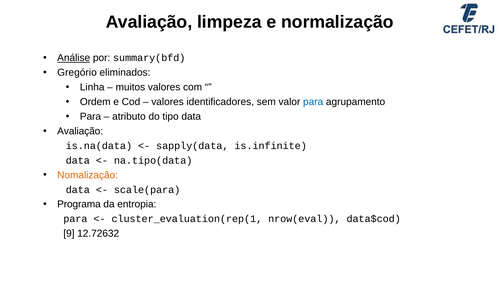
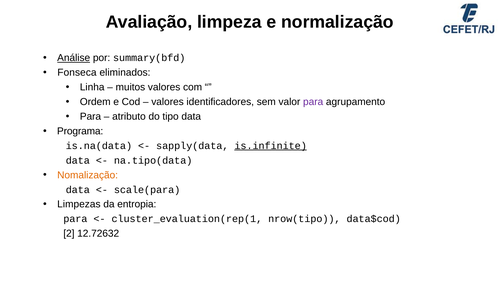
Gregório: Gregório -> Fonseca (77, 73)
para colour: blue -> purple (313, 102)
Avaliação: Avaliação -> Programa (80, 131)
is.infinite underline: none -> present (271, 146)
Programa: Programa -> Limpezas (79, 205)
nrow(eval: nrow(eval -> nrow(tipo (304, 219)
9: 9 -> 2 (69, 234)
